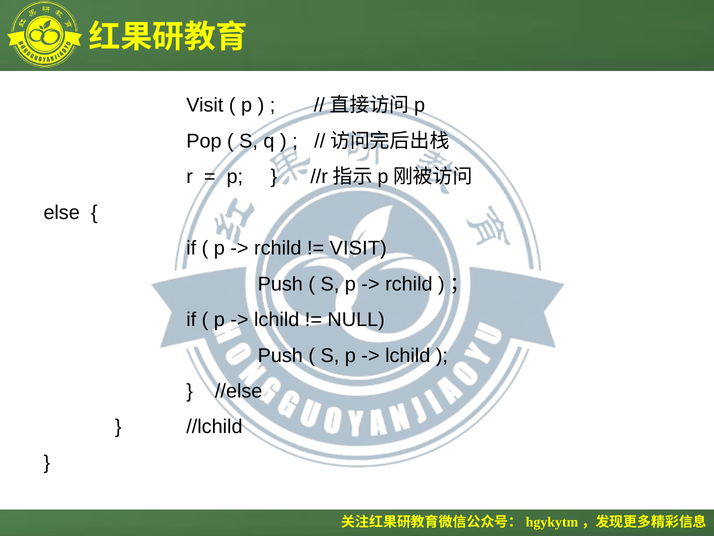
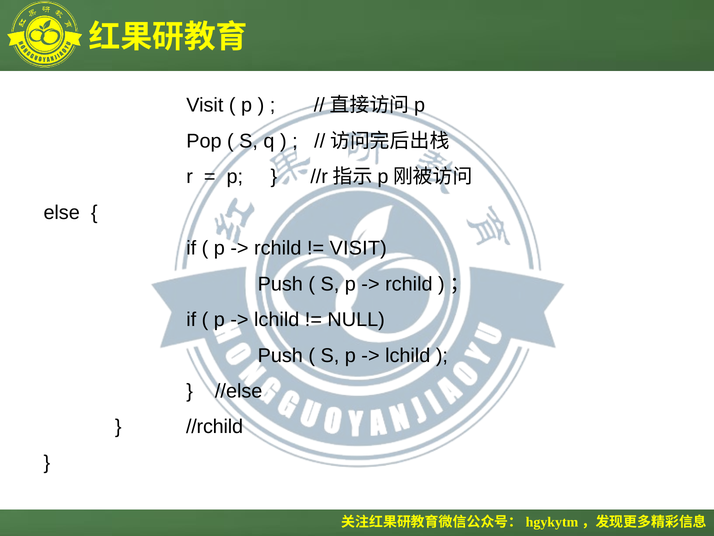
//lchild: //lchild -> //rchild (215, 427)
